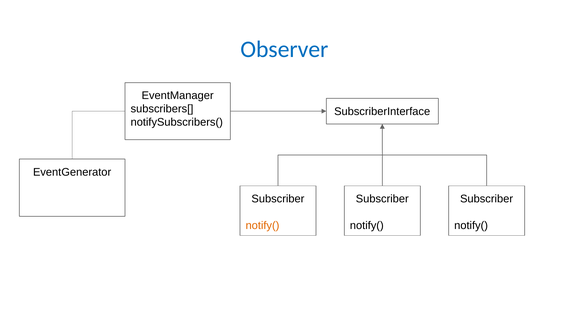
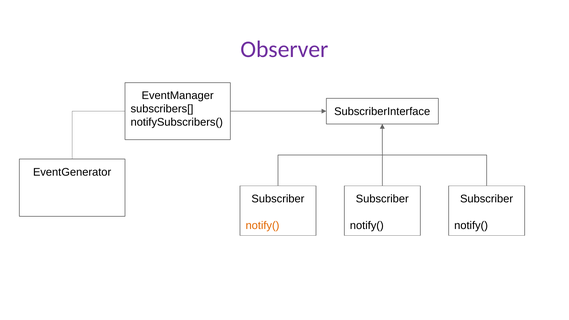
Observer colour: blue -> purple (284, 49)
